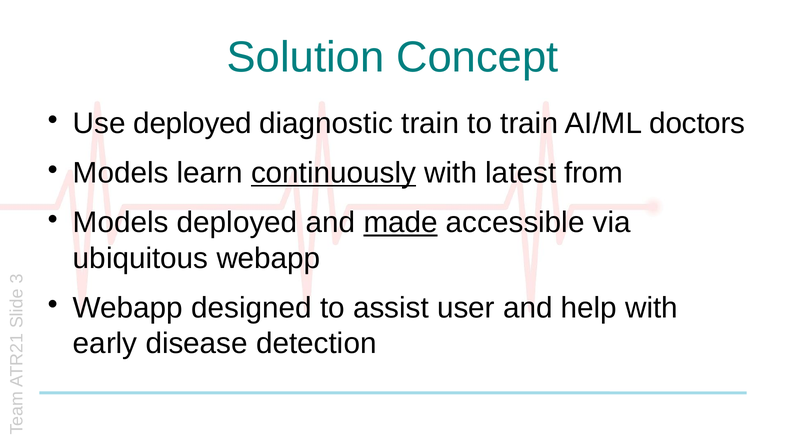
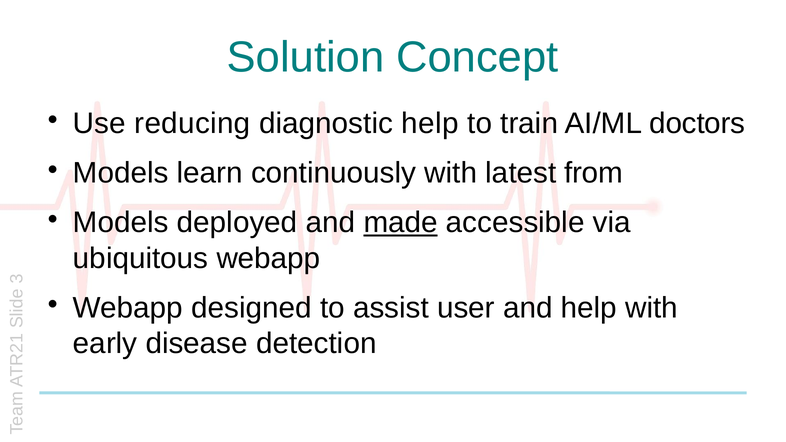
Use deployed: deployed -> reducing (192, 123)
diagnostic train: train -> help (430, 123)
continuously underline: present -> none (334, 173)
